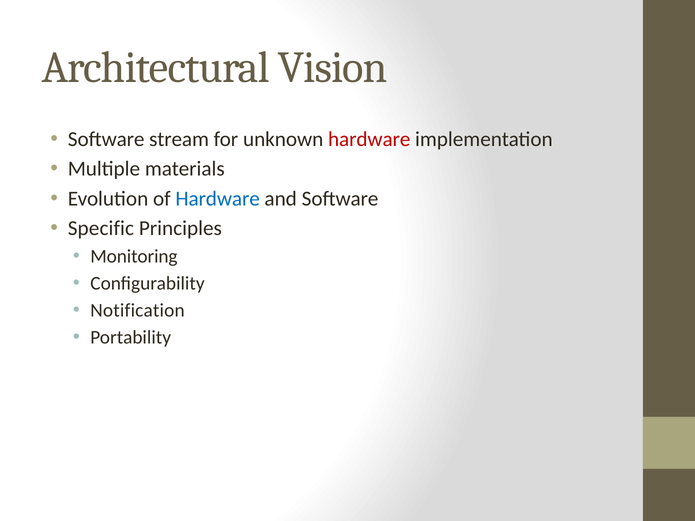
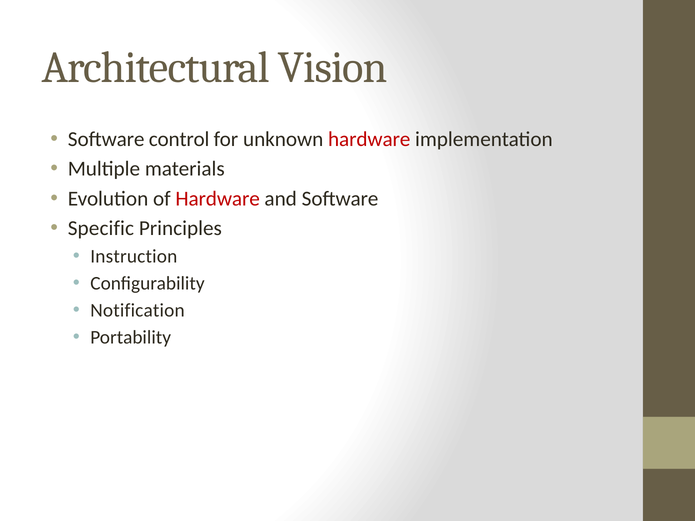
stream: stream -> control (179, 139)
Hardware colour: blue -> red (218, 199)
Monitoring: Monitoring -> Instruction (134, 257)
